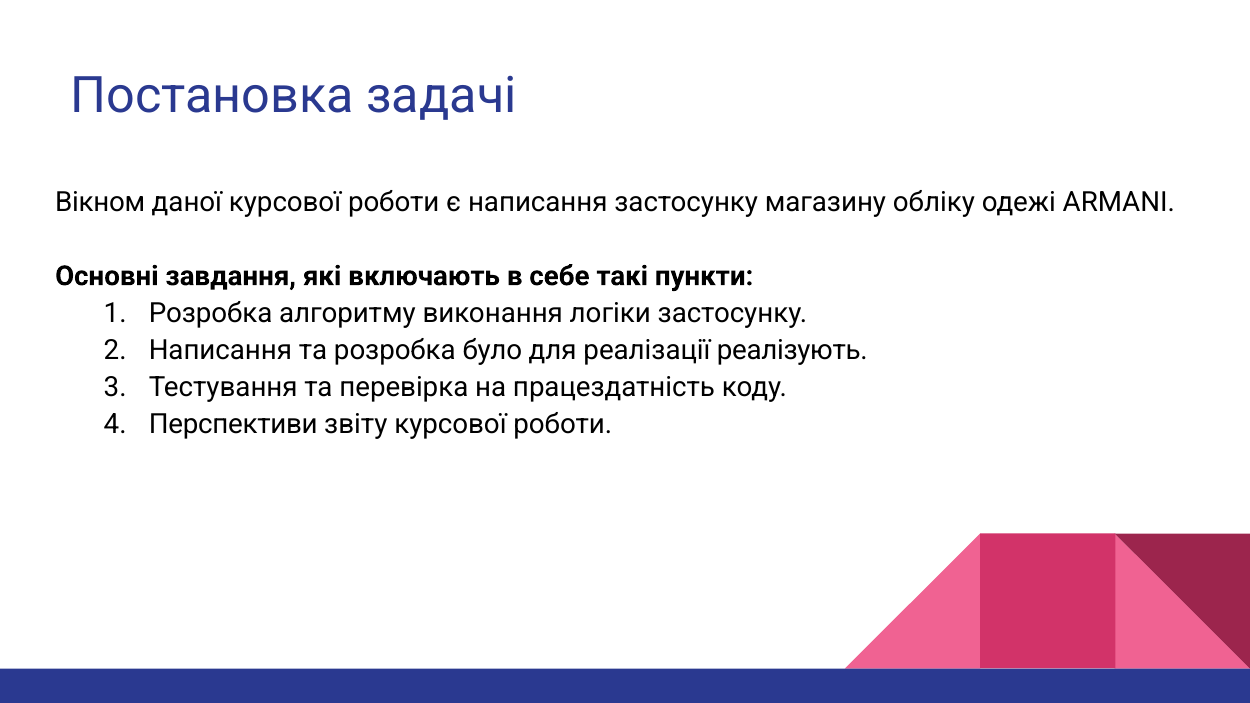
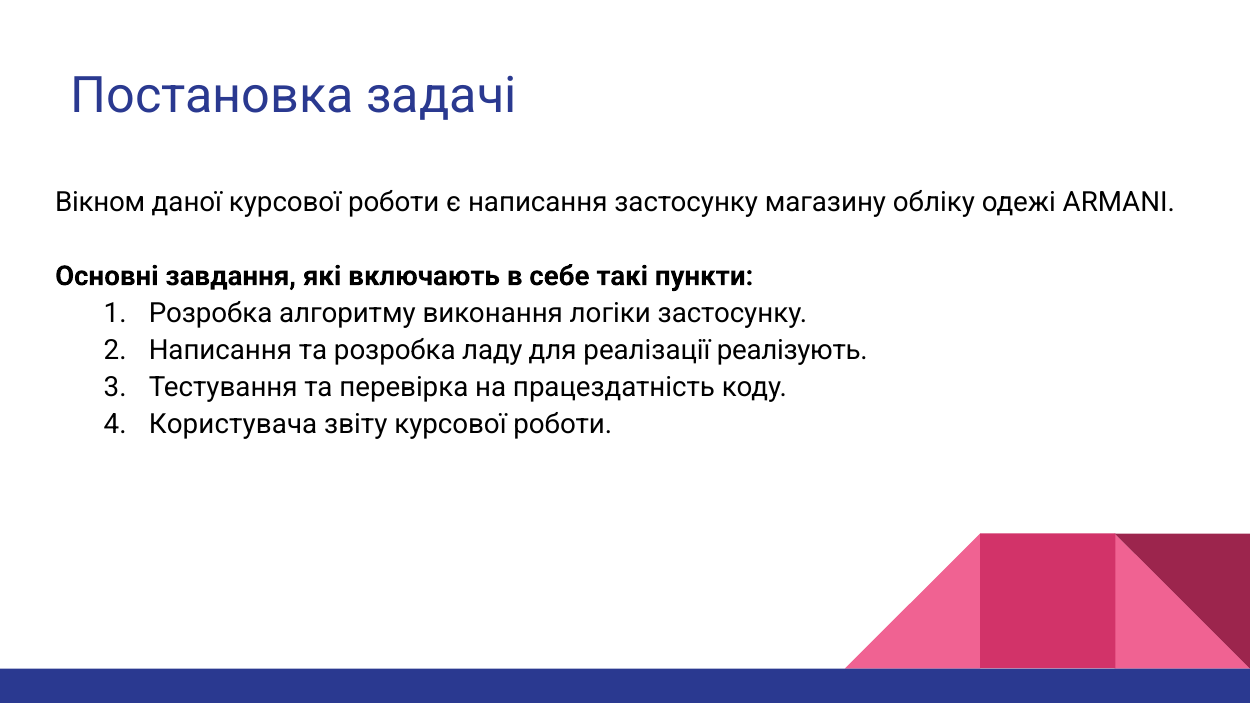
було: було -> ладу (492, 350)
Перспективи: Перспективи -> Користувача (233, 425)
